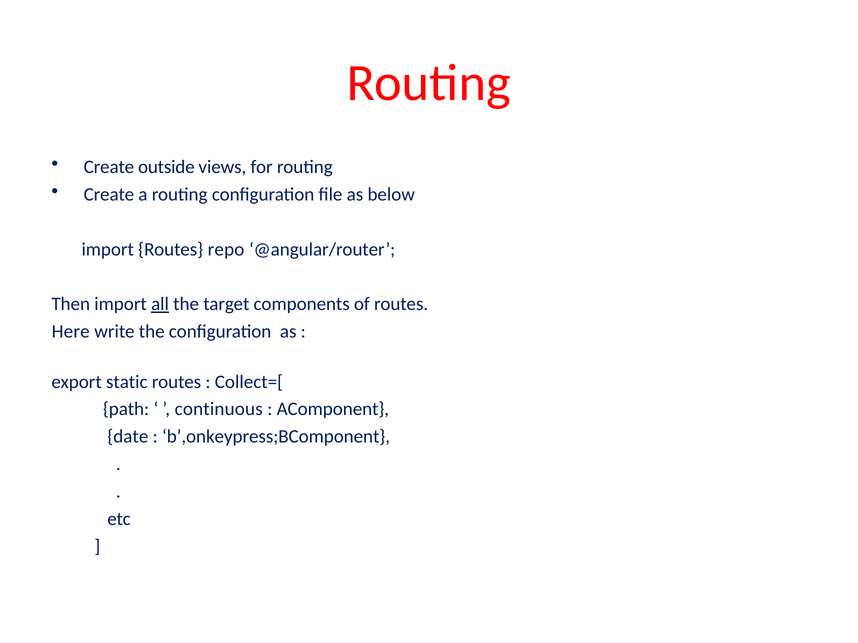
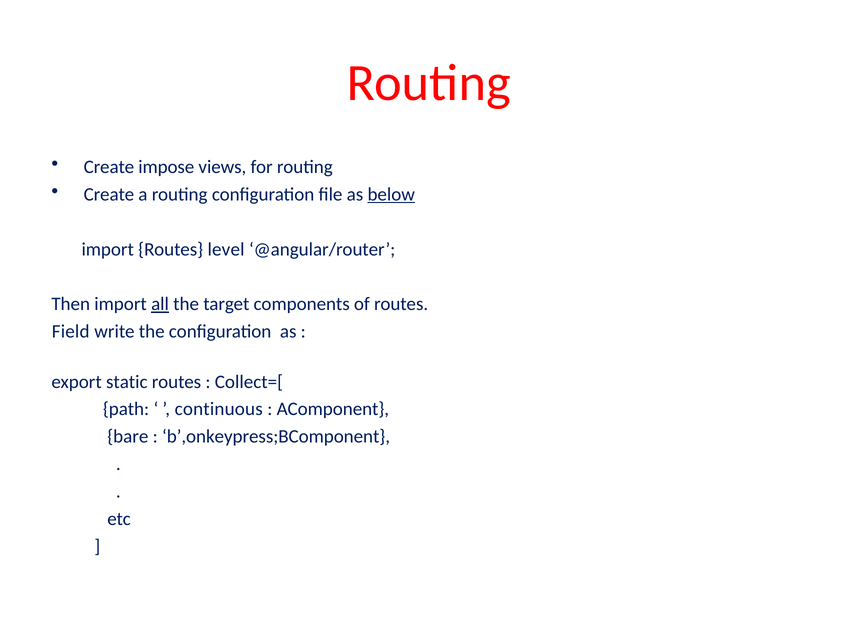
outside: outside -> impose (166, 167)
below underline: none -> present (391, 195)
repo: repo -> level (226, 249)
Here: Here -> Field (71, 332)
date: date -> bare (128, 437)
